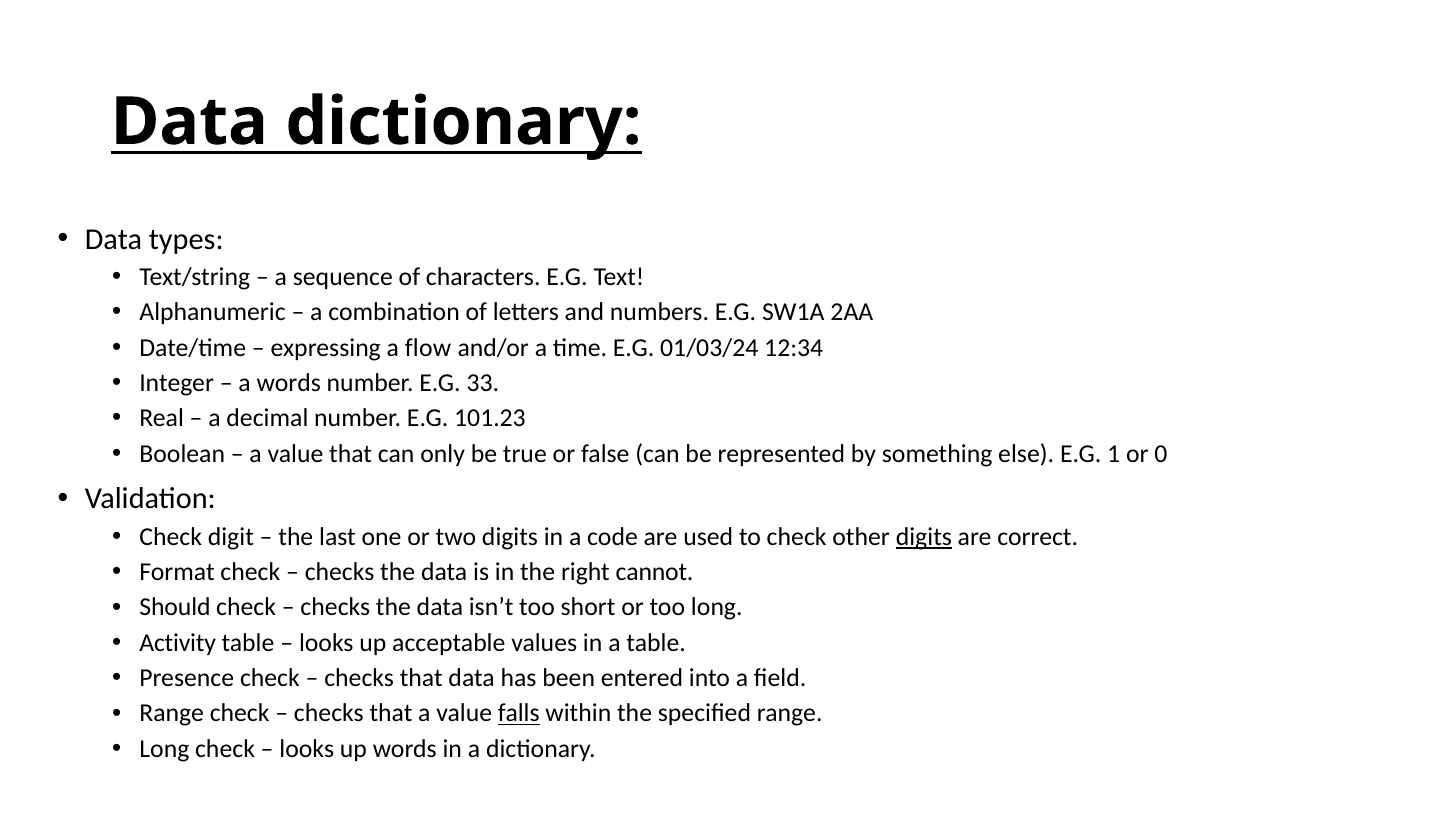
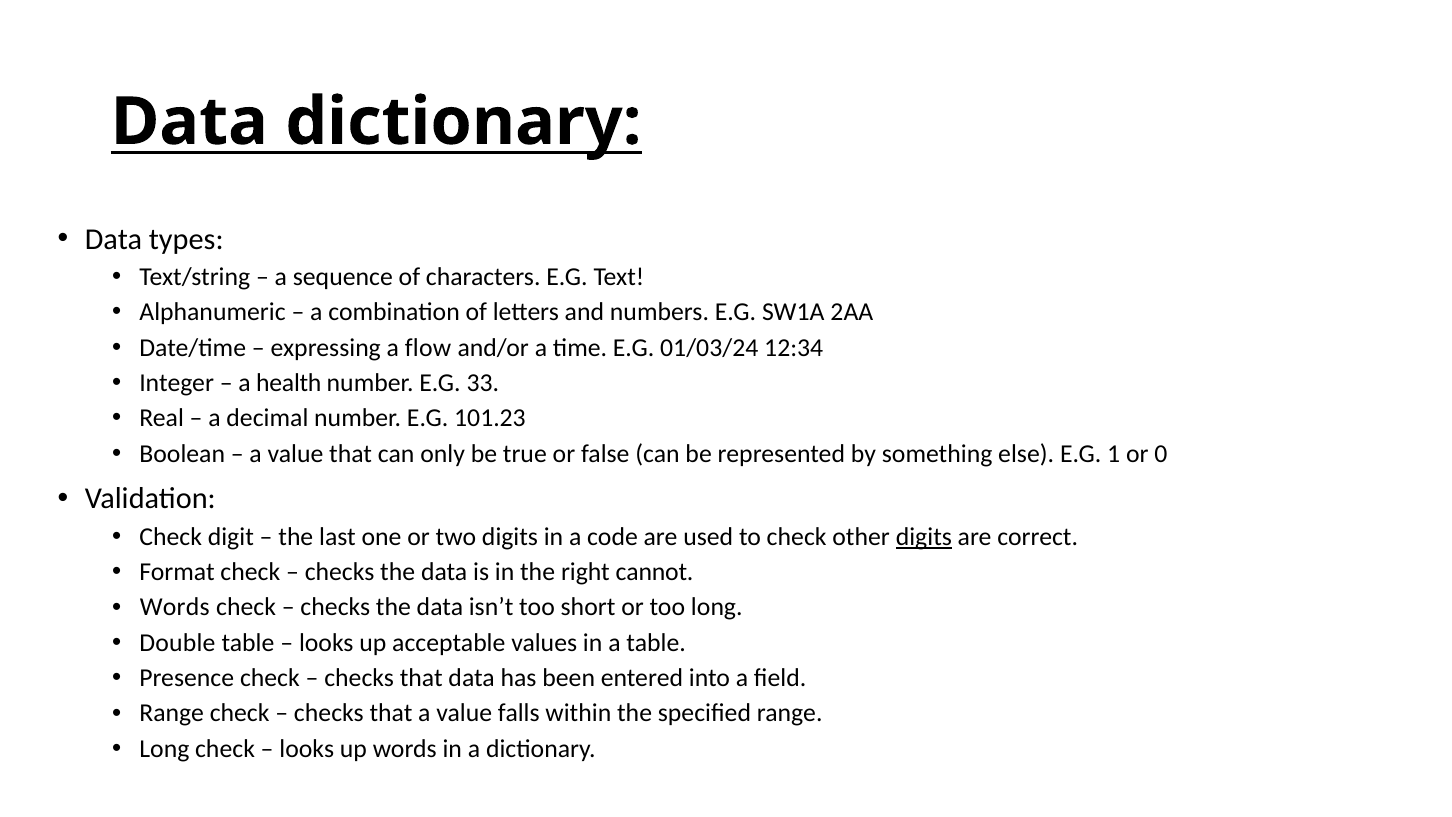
a words: words -> health (289, 383)
Should: Should -> Words (175, 607)
Activity: Activity -> Double (177, 643)
falls underline: present -> none (519, 713)
